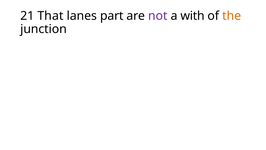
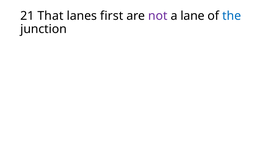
part: part -> first (112, 16)
with: with -> lane (193, 16)
the colour: orange -> blue (232, 16)
